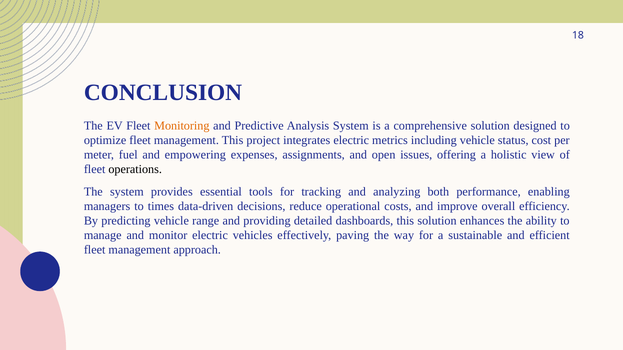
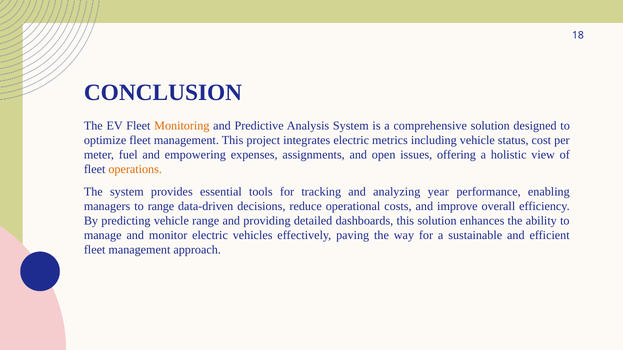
operations colour: black -> orange (135, 170)
both: both -> year (438, 192)
to times: times -> range (161, 206)
